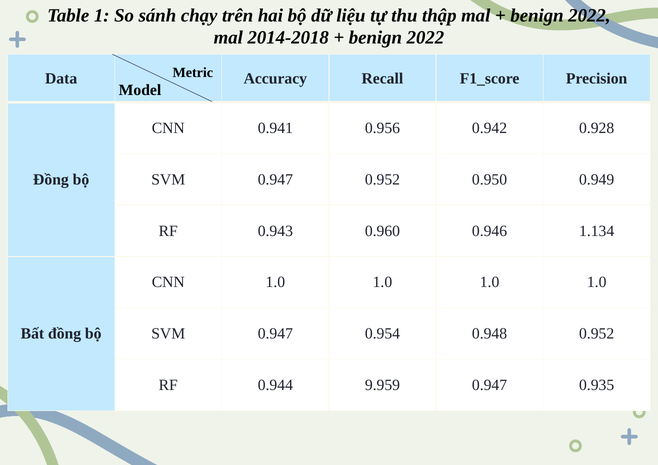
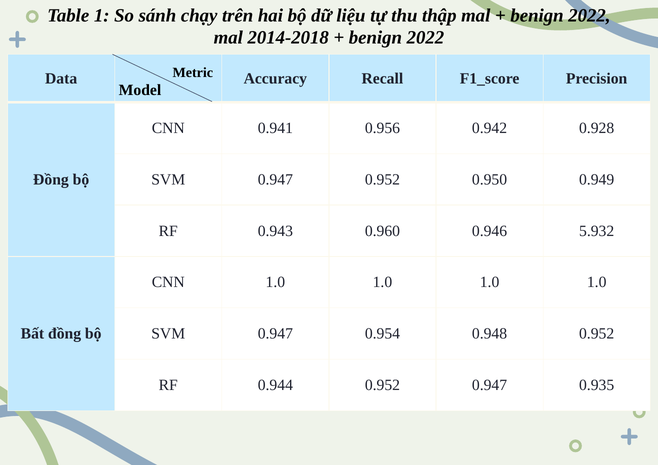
1.134: 1.134 -> 5.932 (597, 231)
0.944 9.959: 9.959 -> 0.952 (382, 385)
